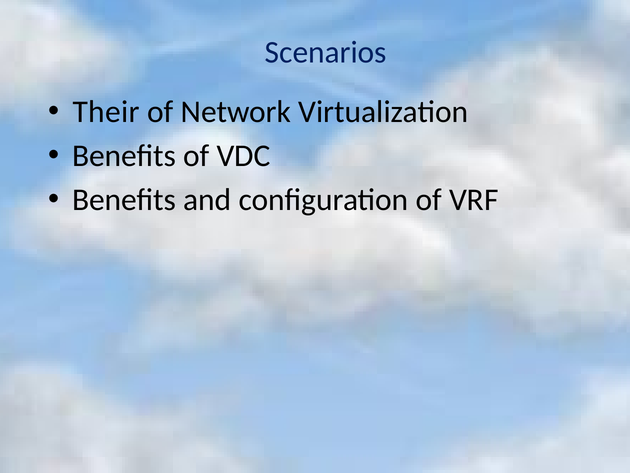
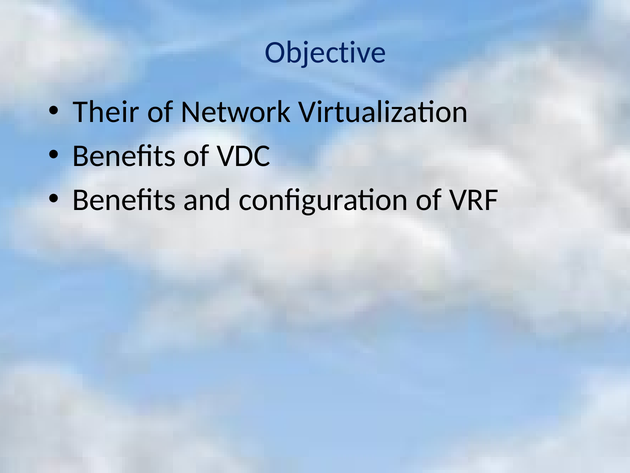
Scenarios: Scenarios -> Objective (326, 52)
